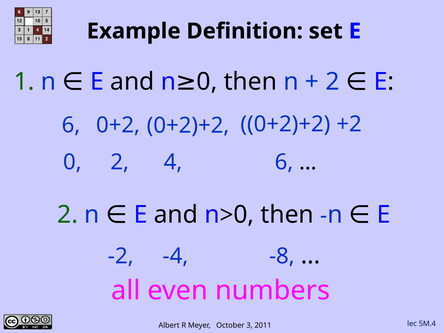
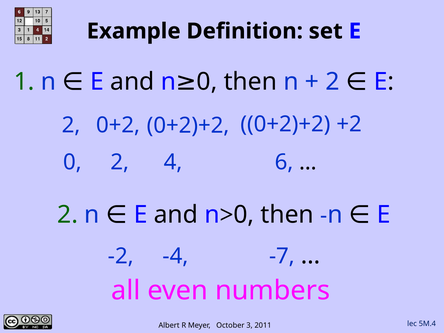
6: 6 -> 2 (71, 125)
-8: -8 -> -7 (282, 256)
